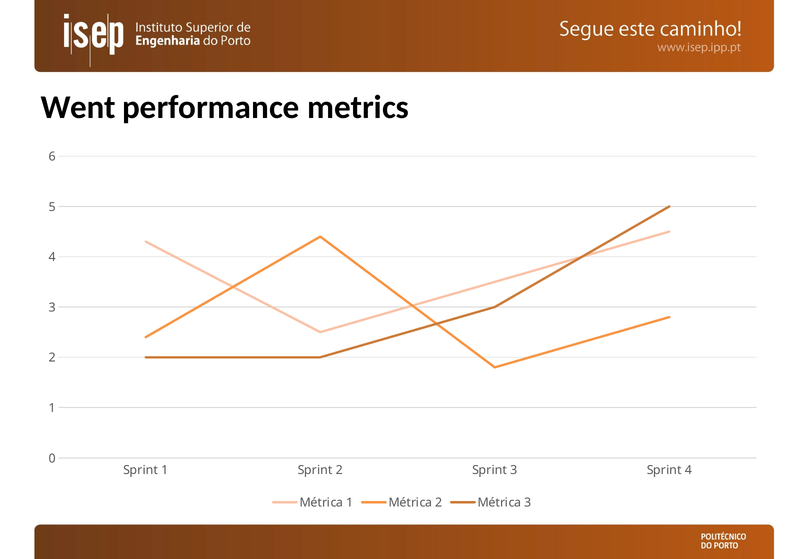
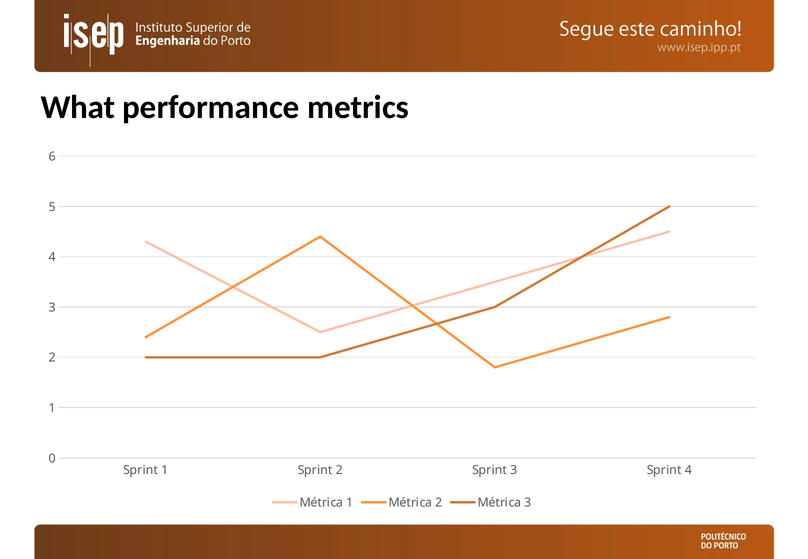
Went: Went -> What (78, 108)
